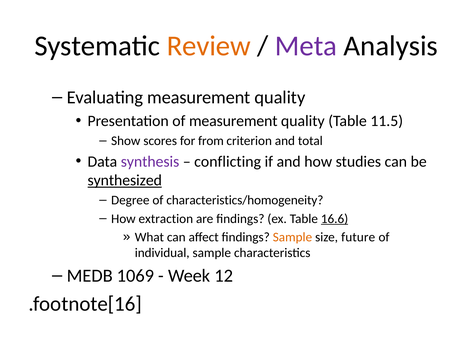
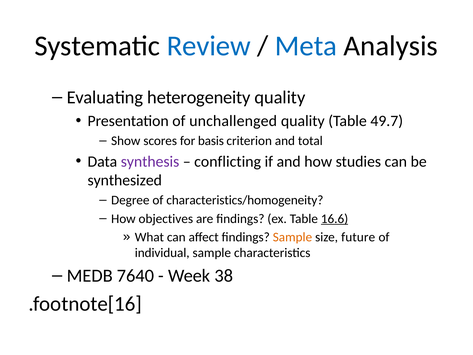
Review colour: orange -> blue (209, 46)
Meta colour: purple -> blue (306, 46)
Evaluating measurement: measurement -> heterogeneity (199, 97)
of measurement: measurement -> unchallenged (233, 121)
11.5: 11.5 -> 49.7 (387, 121)
from: from -> basis (211, 141)
synthesized underline: present -> none (125, 180)
extraction: extraction -> objectives (166, 219)
1069: 1069 -> 7640 (135, 276)
12: 12 -> 38 (224, 276)
